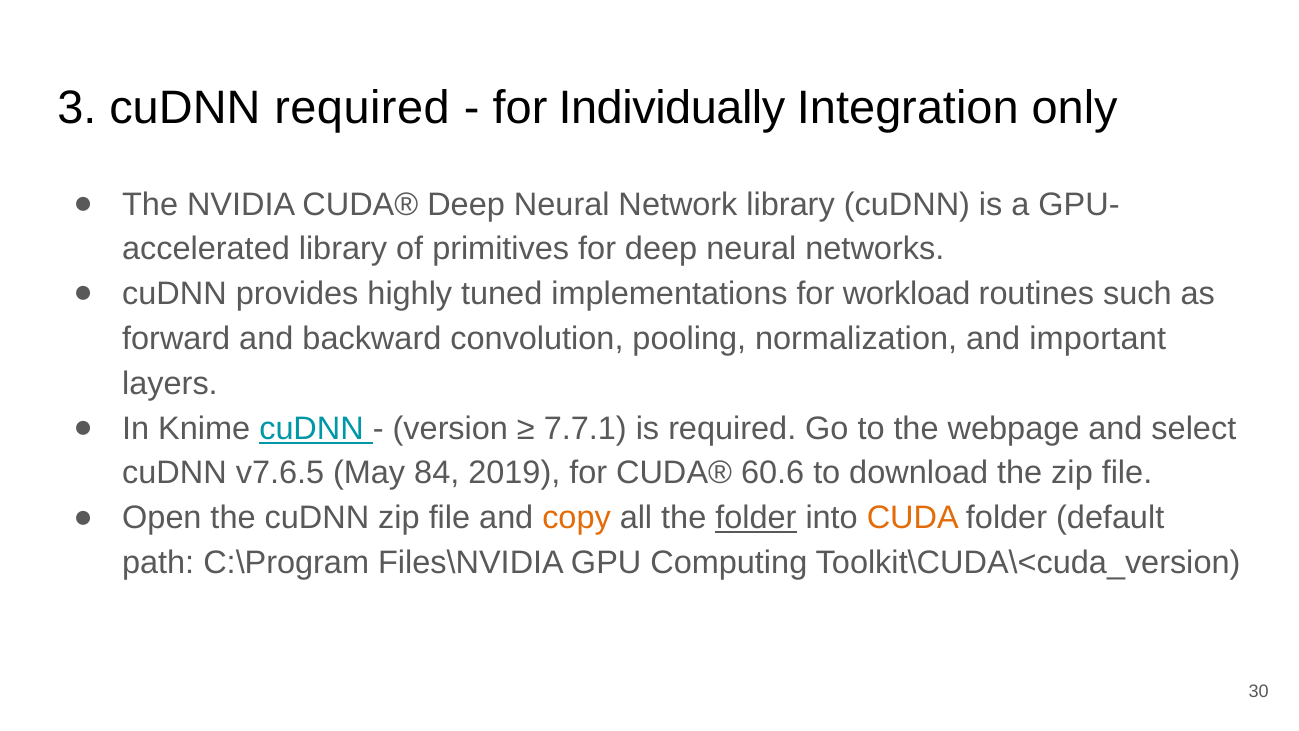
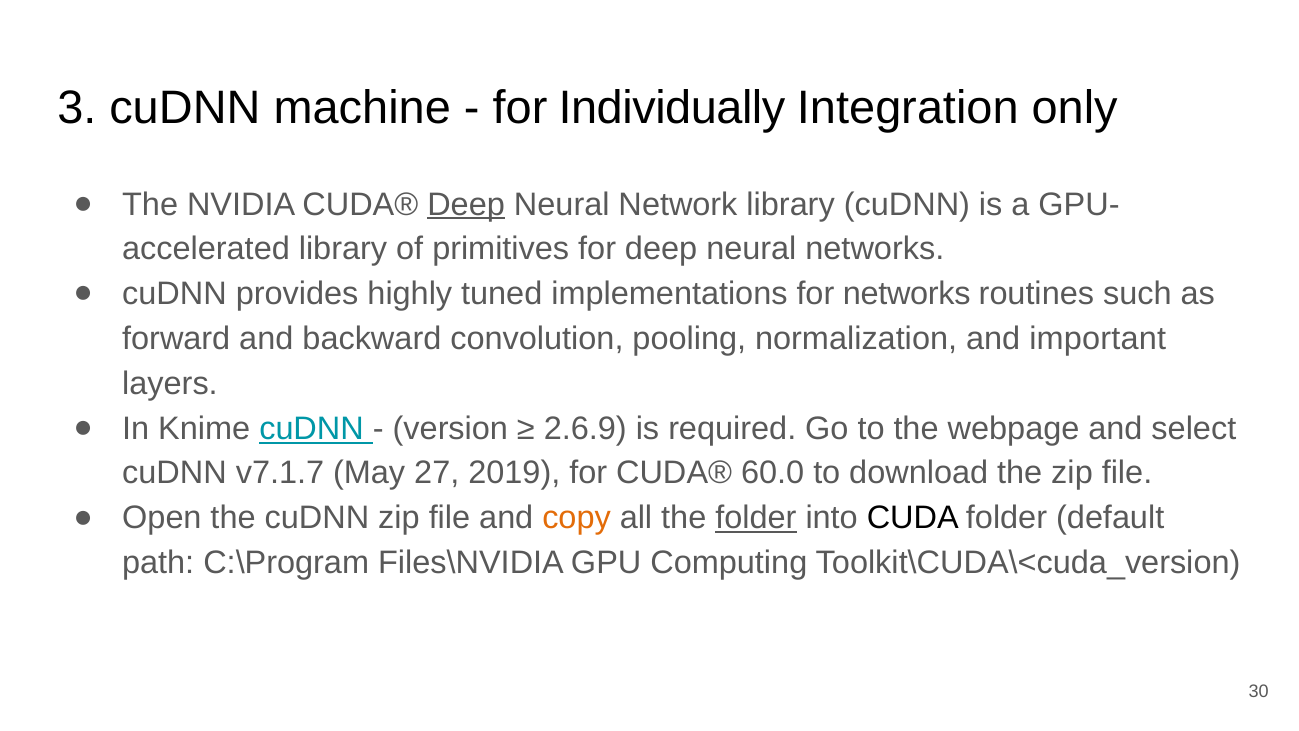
cuDNN required: required -> machine (362, 108)
Deep underline: none -> present (466, 204)
for workload: workload -> networks (907, 294)
7.7.1: 7.7.1 -> 2.6.9 (585, 428)
v7.6.5: v7.6.5 -> v7.1.7 (280, 473)
84: 84 -> 27 (437, 473)
60.6: 60.6 -> 60.0 (773, 473)
CUDA colour: orange -> black (913, 518)
